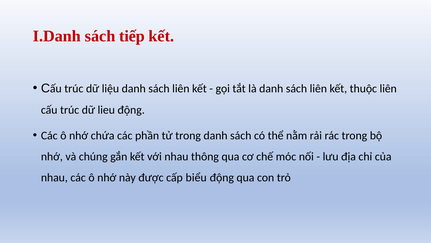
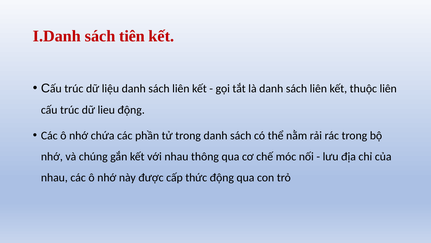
tiếp: tiếp -> tiên (132, 36)
biểu: biểu -> thức (196, 177)
